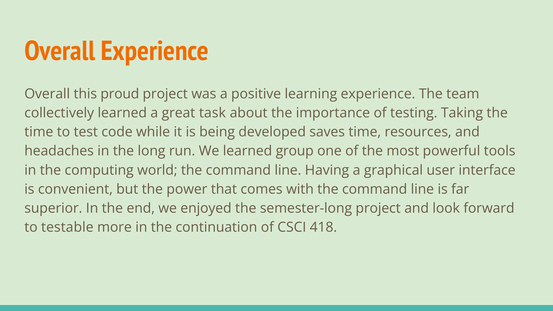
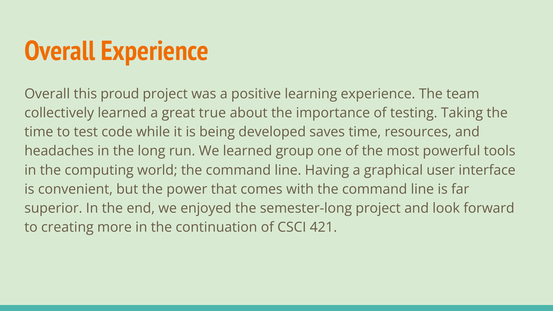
task: task -> true (212, 113)
testable: testable -> creating (67, 227)
418: 418 -> 421 (323, 227)
